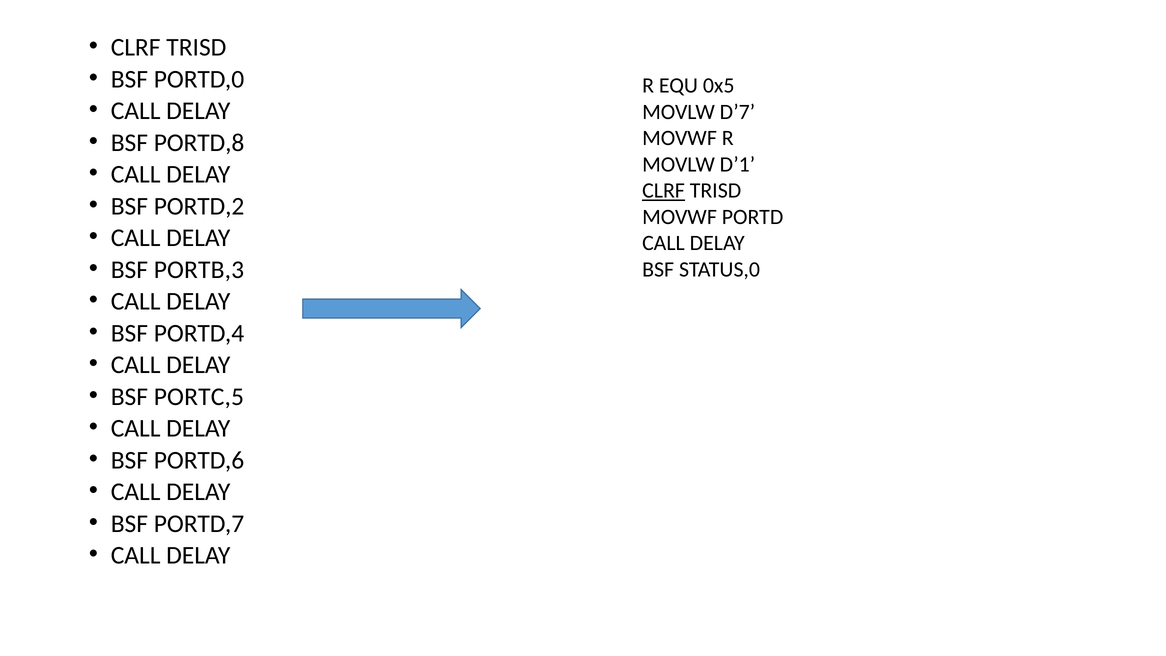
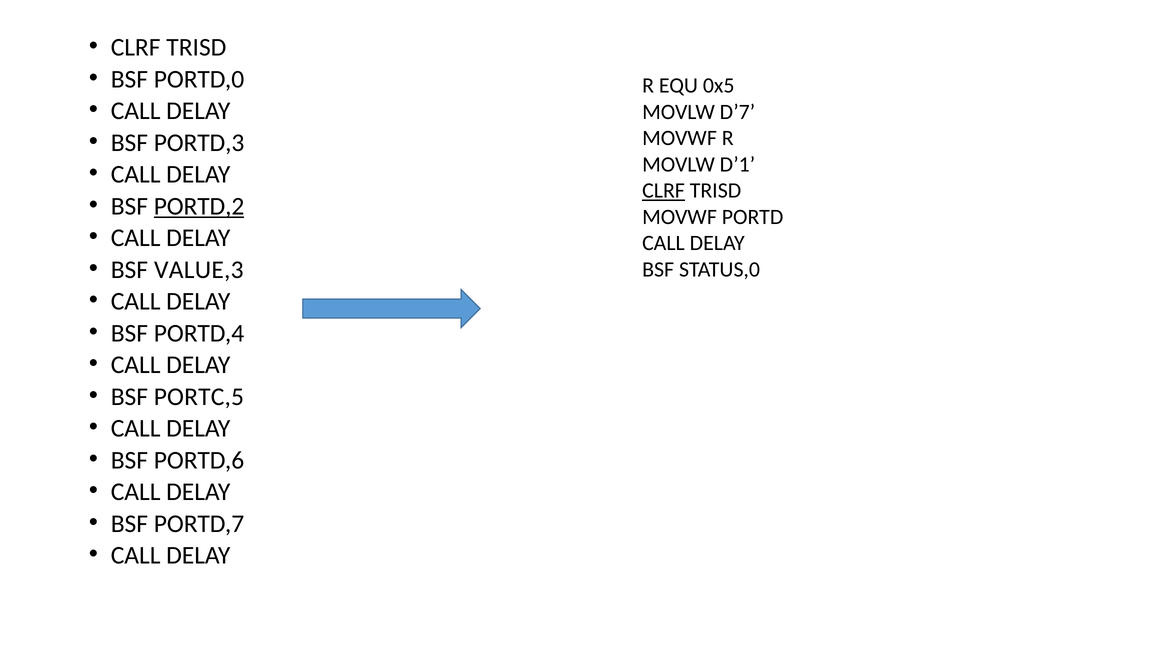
PORTD,8: PORTD,8 -> PORTD,3 (199, 143)
PORTD,2 underline: none -> present (199, 206)
PORTB,3: PORTB,3 -> VALUE,3 (199, 270)
